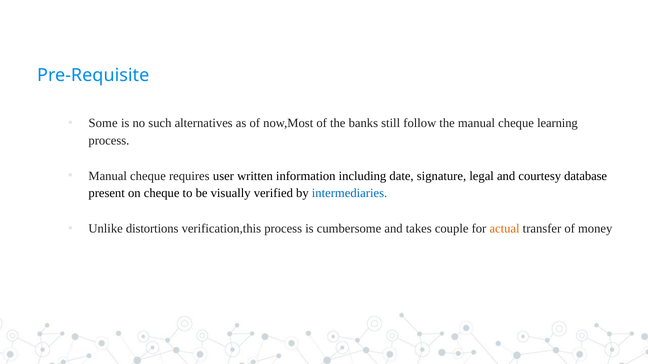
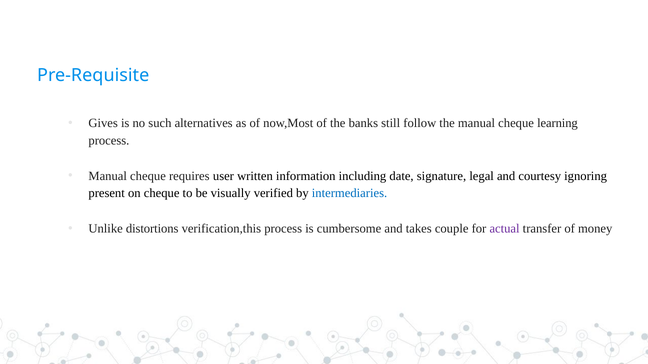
Some: Some -> Gives (103, 123)
database: database -> ignoring (586, 176)
actual colour: orange -> purple (505, 229)
